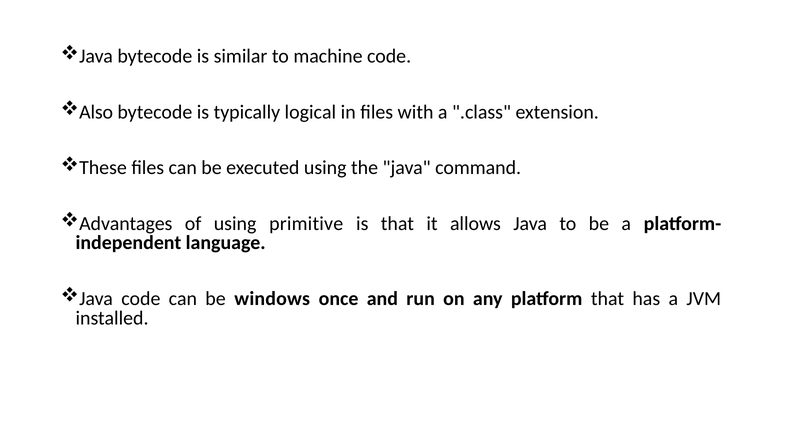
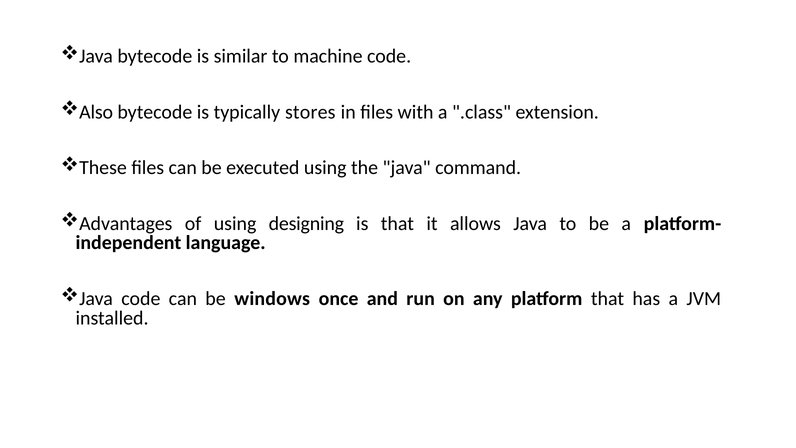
logical: logical -> stores (310, 112)
primitive: primitive -> designing (306, 223)
